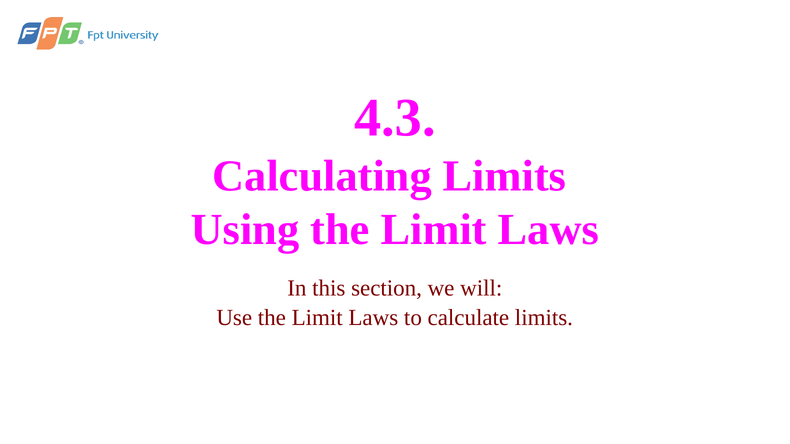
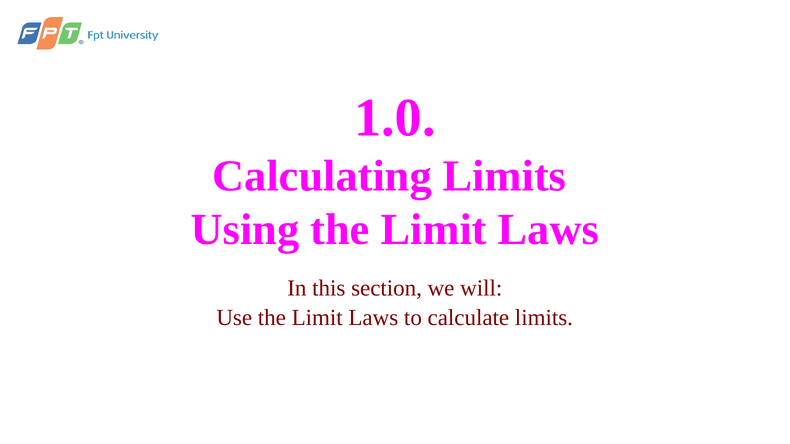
4.3: 4.3 -> 1.0 (395, 118)
